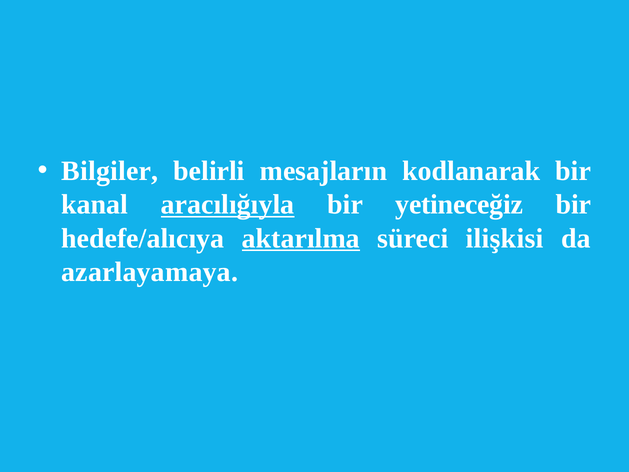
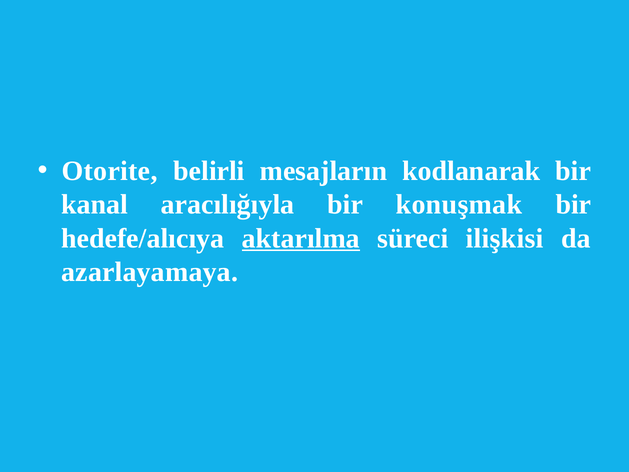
Bilgiler: Bilgiler -> Otorite (110, 171)
aracılığıyla underline: present -> none (228, 205)
yetineceğiz: yetineceğiz -> konuşmak (459, 205)
